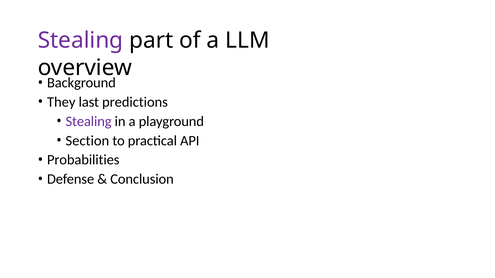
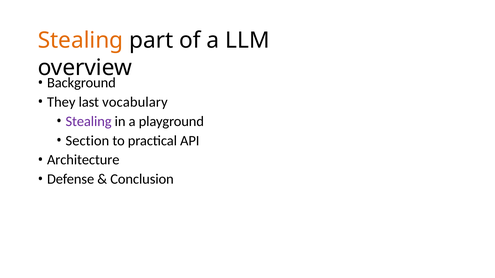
Stealing colour: purple -> orange (81, 40)
predictions: predictions -> vocabulary (135, 102)
Probabilities: Probabilities -> Architecture (83, 160)
